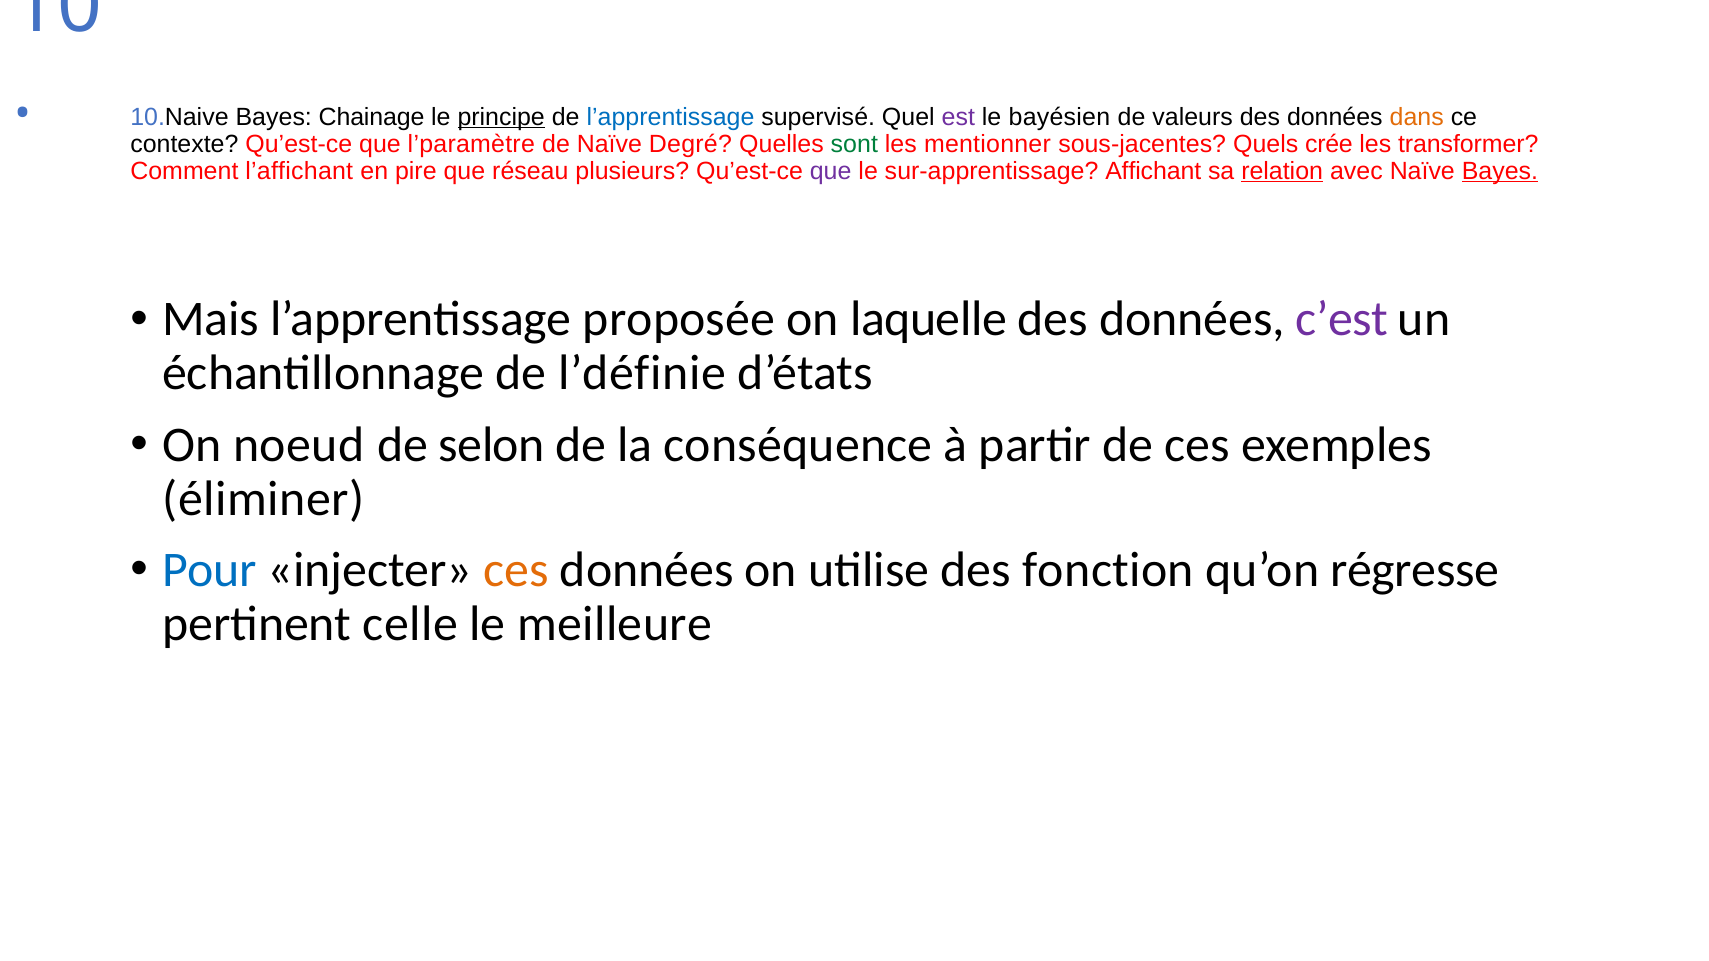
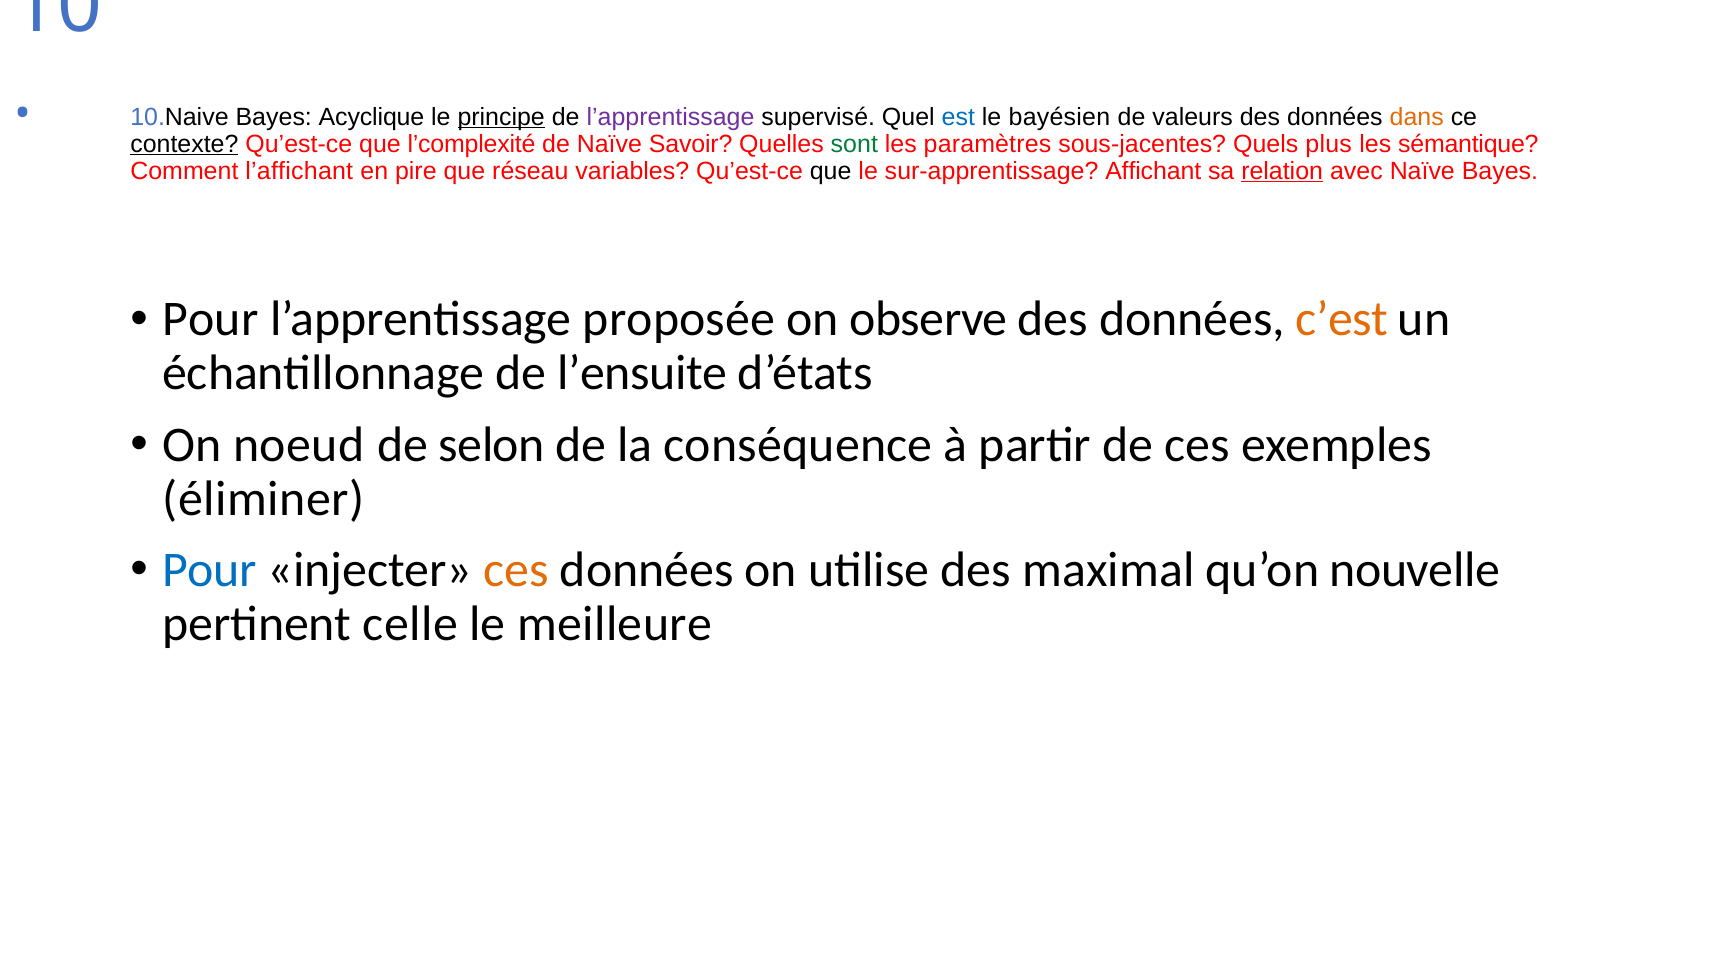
Chainage: Chainage -> Acyclique (372, 117)
l’apprentissage colour: blue -> purple (671, 117)
est colour: purple -> blue (958, 117)
contexte underline: none -> present (184, 144)
l’paramètre: l’paramètre -> l’complexité (472, 144)
Degré: Degré -> Savoir (691, 144)
mentionner: mentionner -> paramètres (987, 144)
crée: crée -> plus (1329, 144)
transformer: transformer -> sémantique (1468, 144)
plusieurs: plusieurs -> variables (632, 171)
que colour: purple -> black (831, 171)
Bayes underline: present -> none (1500, 171)
Mais: Mais -> Pour (210, 320)
laquelle: laquelle -> observe (929, 320)
c’est colour: purple -> orange (1342, 320)
l’définie: l’définie -> l’ensuite (643, 373)
fonction: fonction -> maximal (1108, 571)
régresse: régresse -> nouvelle (1415, 571)
